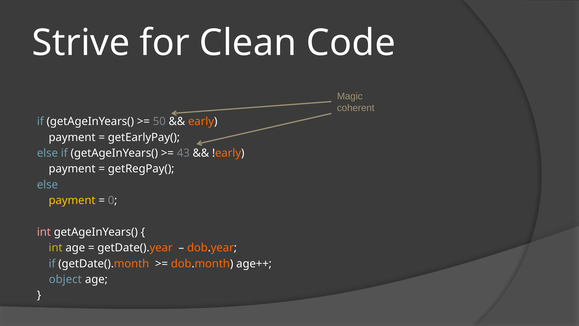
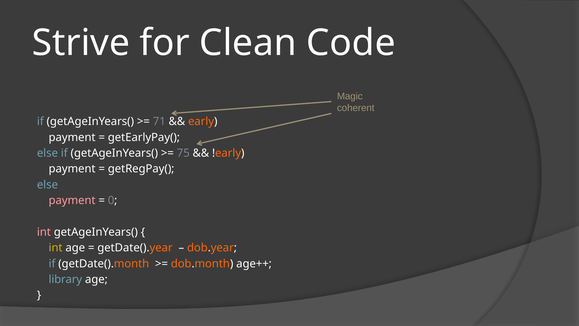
50: 50 -> 71 (159, 121)
43: 43 -> 75 (183, 153)
payment colour: yellow -> pink (72, 200)
object: object -> library (65, 279)
